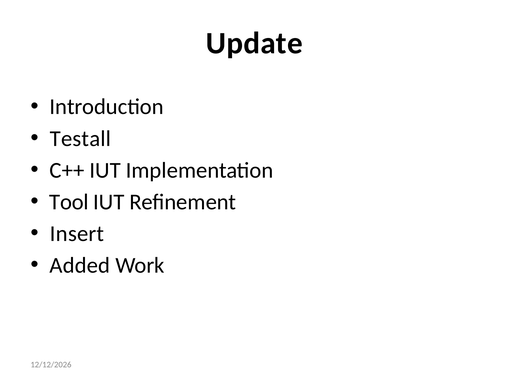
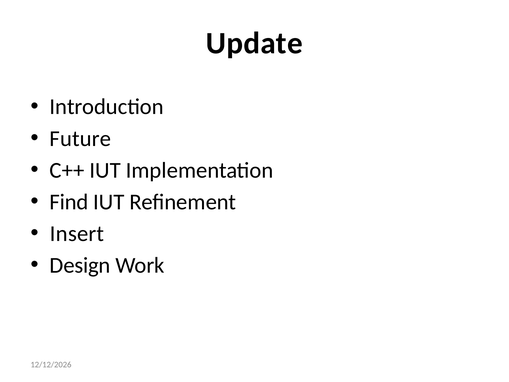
Testall: Testall -> Future (80, 138)
Tool: Tool -> Find (69, 202)
Added: Added -> Design (80, 265)
